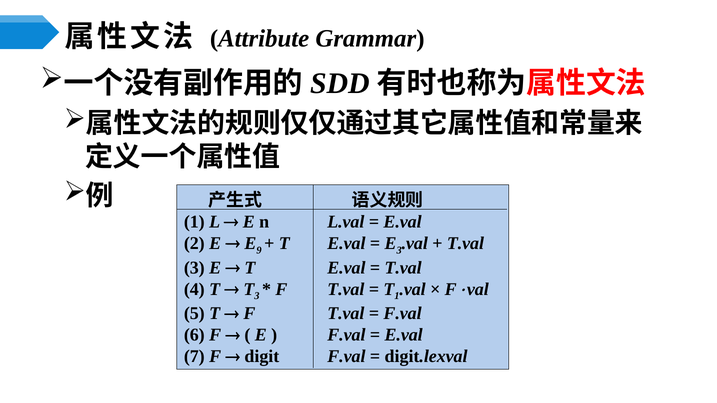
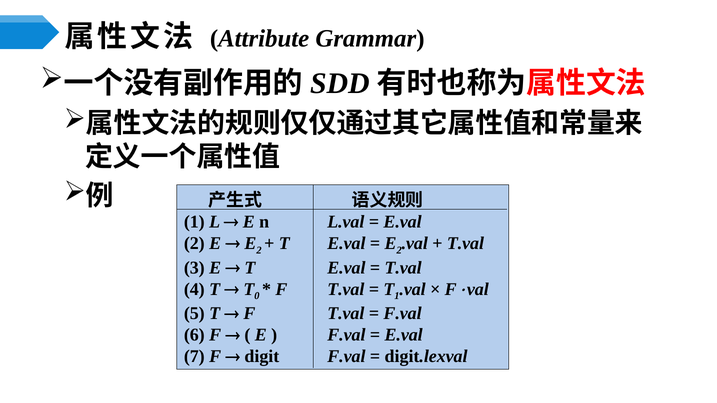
9: 9 -> 2 (259, 250)
3: 3 -> 2 (399, 250)
T 3: 3 -> 0 (257, 296)
